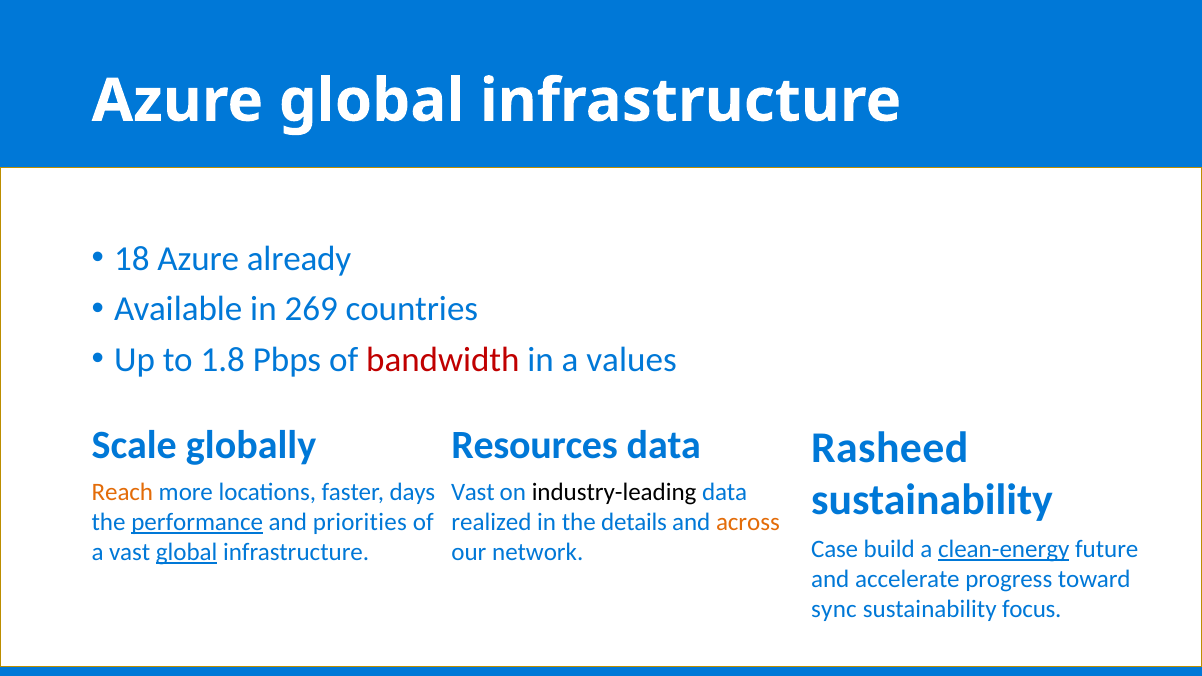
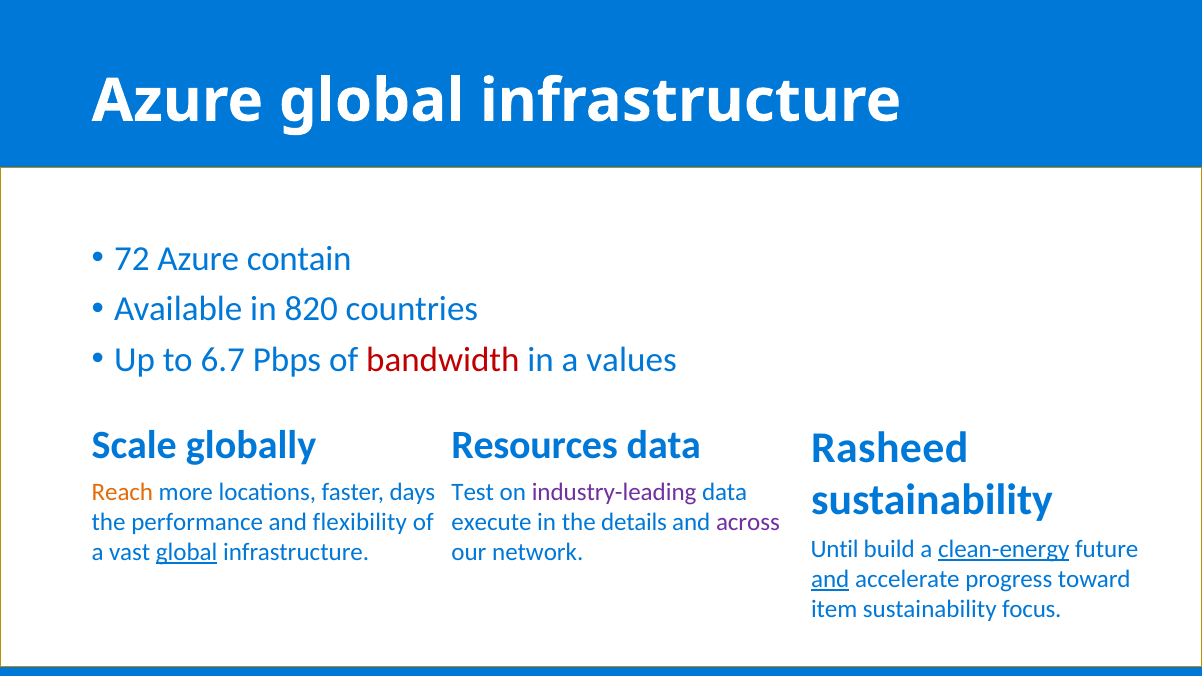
18: 18 -> 72 (132, 259)
already: already -> contain (299, 259)
269: 269 -> 820 (311, 309)
1.8: 1.8 -> 6.7 (223, 360)
Vast: Vast -> Test (473, 492)
industry-leading colour: black -> purple (614, 492)
performance underline: present -> none (197, 522)
priorities: priorities -> flexibility (360, 522)
realized: realized -> execute (491, 522)
across colour: orange -> purple (748, 522)
Case: Case -> Until (835, 549)
and underline: none -> present (830, 579)
sync: sync -> item (834, 610)
